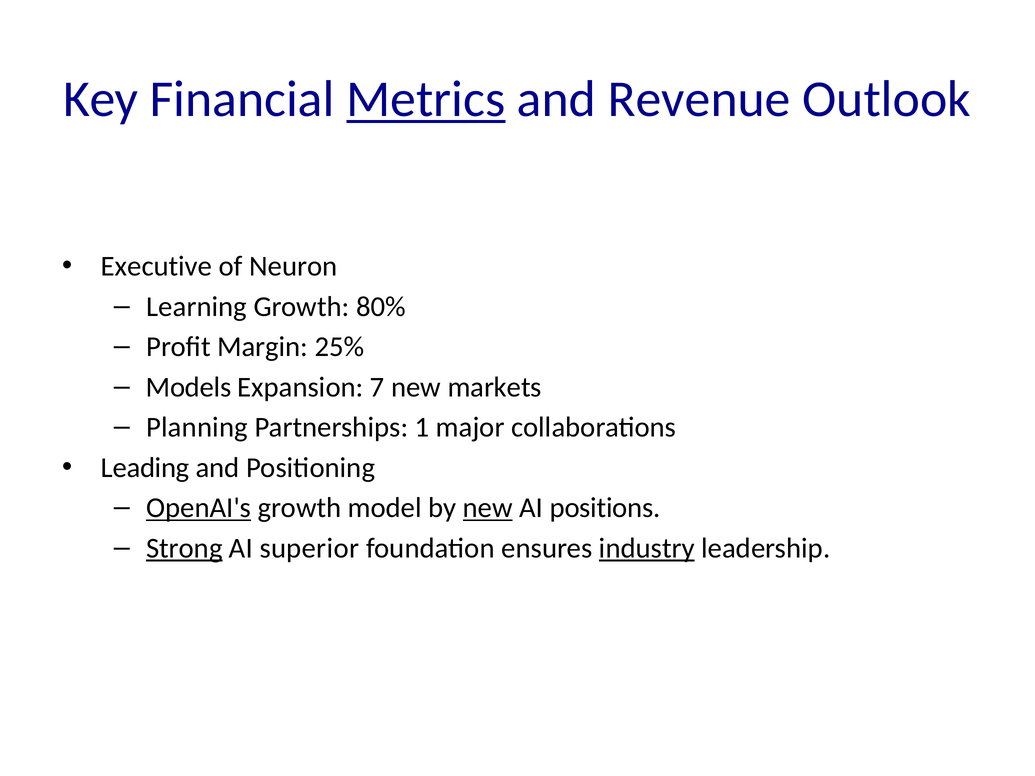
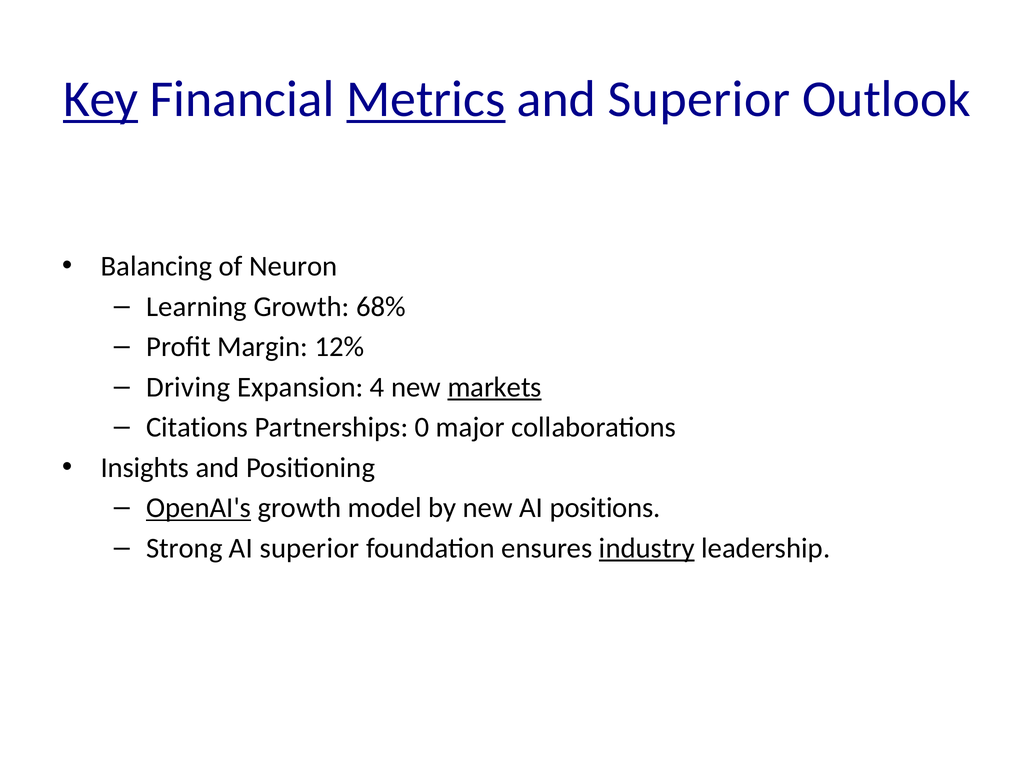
Key underline: none -> present (101, 99)
and Revenue: Revenue -> Superior (699, 99)
Executive: Executive -> Balancing (157, 267)
80%: 80% -> 68% (381, 307)
25%: 25% -> 12% (340, 347)
Models: Models -> Driving (188, 387)
7: 7 -> 4 (377, 387)
markets underline: none -> present (495, 387)
Planning: Planning -> Citations (197, 428)
1: 1 -> 0 (422, 428)
Leading: Leading -> Insights (145, 468)
new underline: present -> none (488, 508)
Strong underline: present -> none (184, 548)
